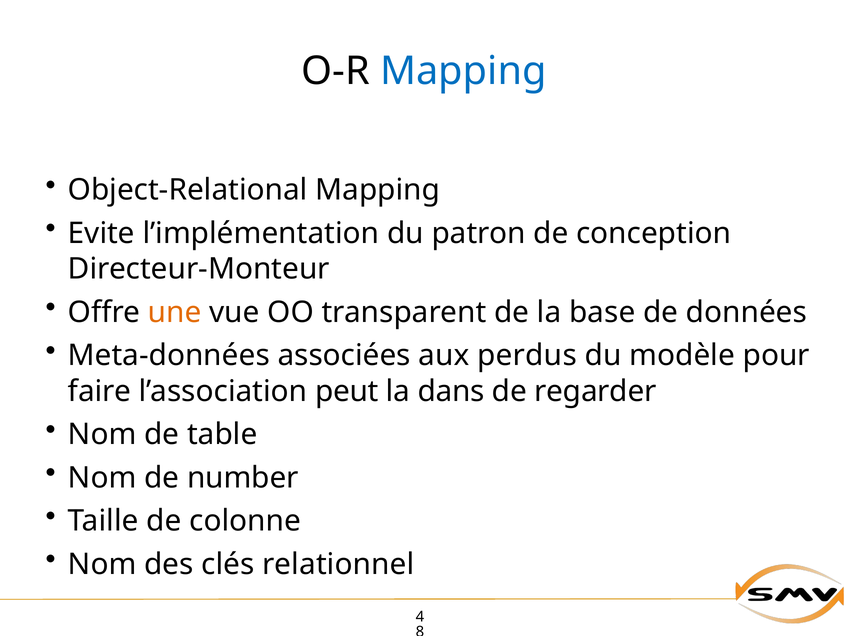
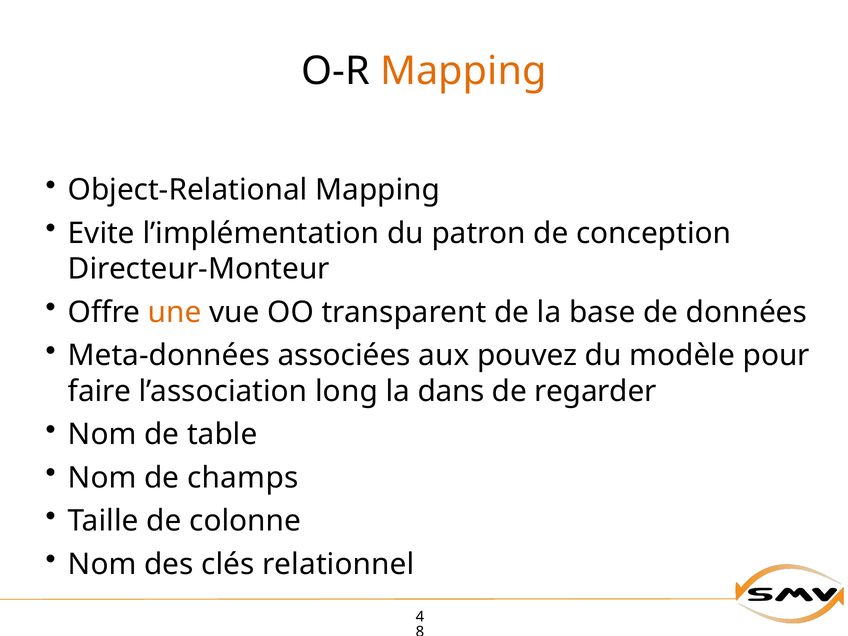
Mapping colour: blue -> orange (463, 71)
perdus: perdus -> pouvez (527, 356)
peut: peut -> long (347, 391)
number: number -> champs (243, 478)
